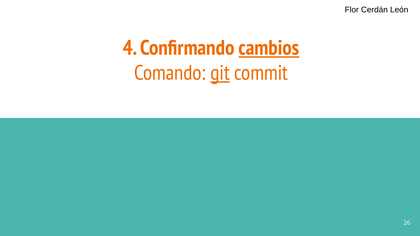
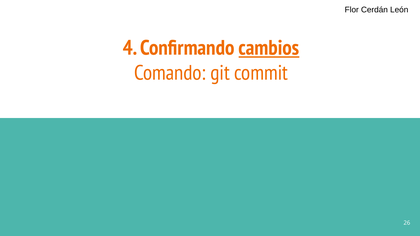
git underline: present -> none (220, 73)
